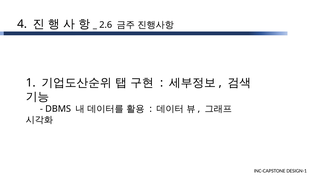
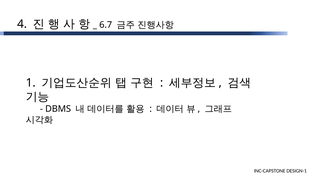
2.6: 2.6 -> 6.7 (106, 25)
